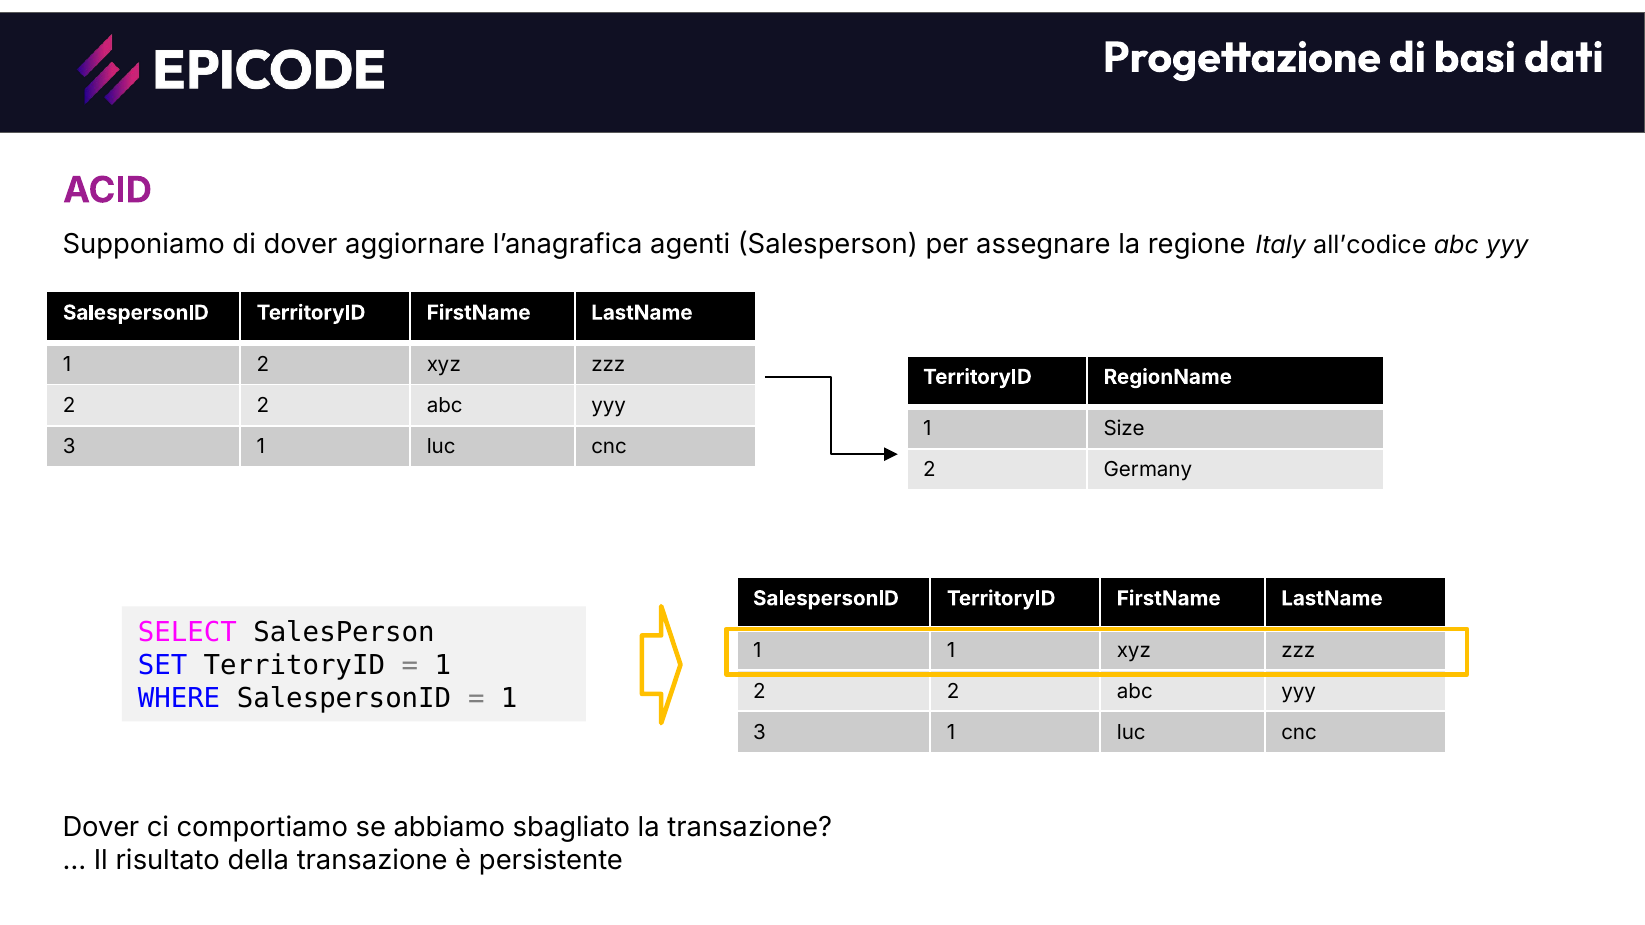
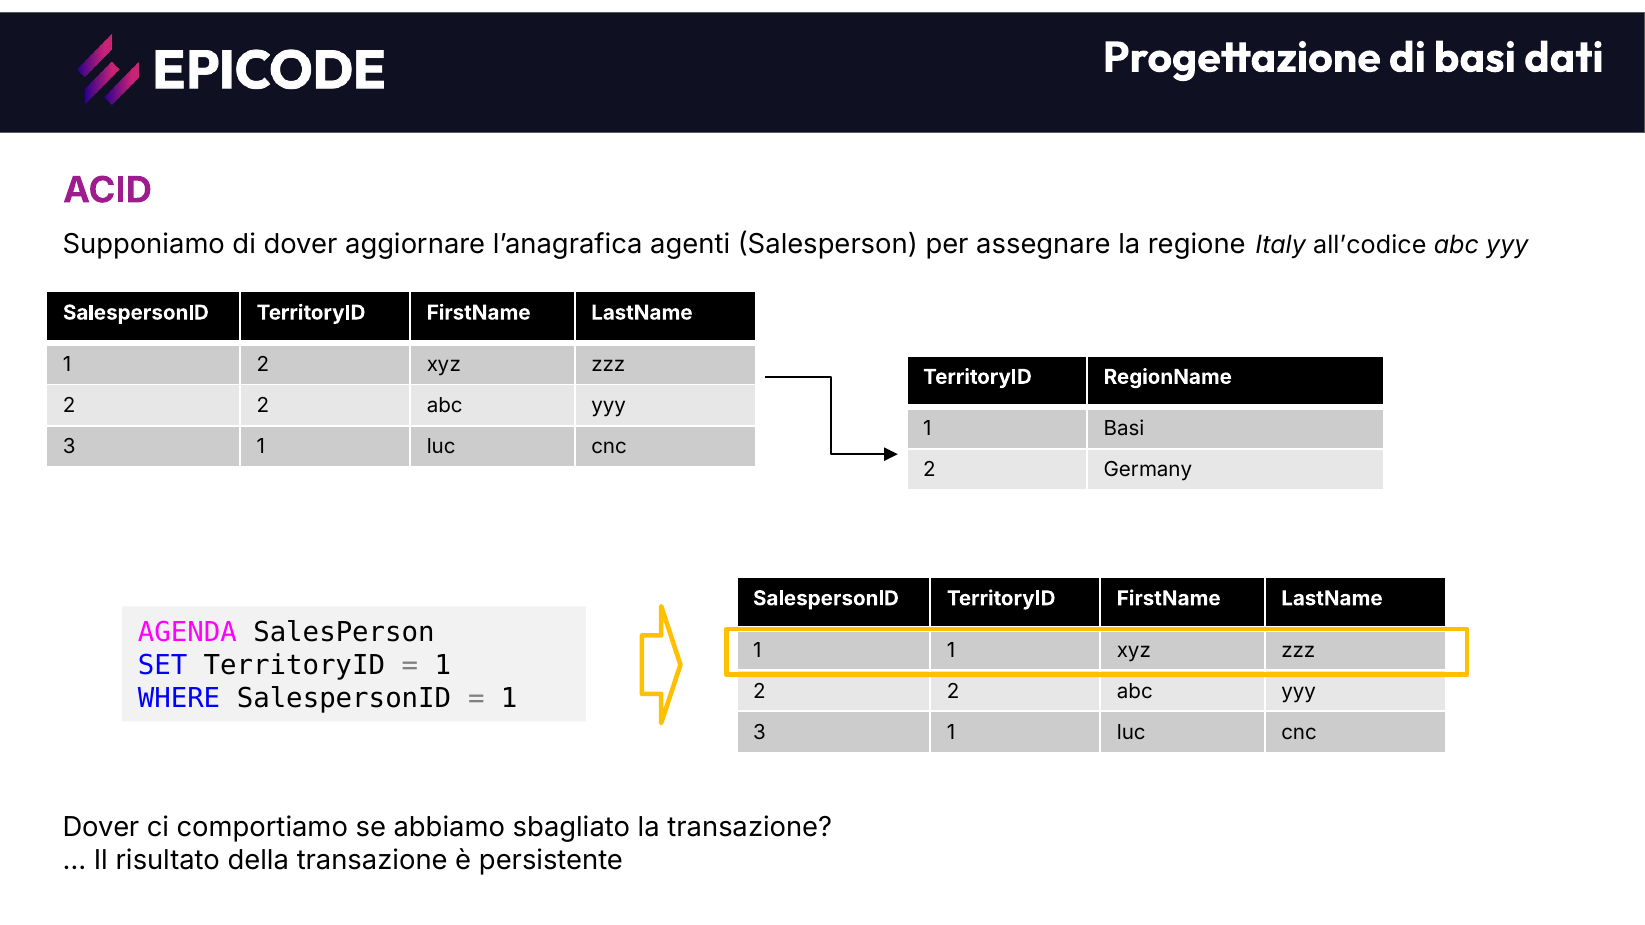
1 Size: Size -> Basi (1124, 429)
SELECT: SELECT -> AGENDA (187, 633)
